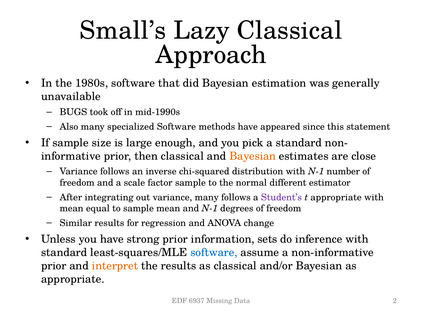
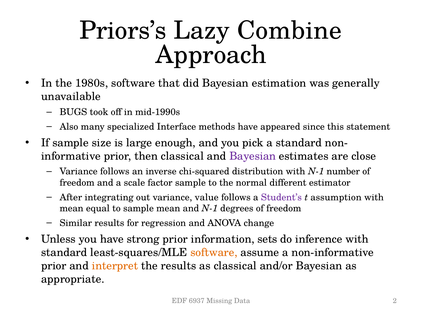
Small’s: Small’s -> Priors’s (123, 31)
Lazy Classical: Classical -> Combine (290, 31)
specialized Software: Software -> Interface (176, 127)
Bayesian colour: orange -> purple (253, 156)
variance many: many -> value (207, 198)
t appropriate: appropriate -> assumption (336, 198)
software colour: blue -> orange (214, 253)
